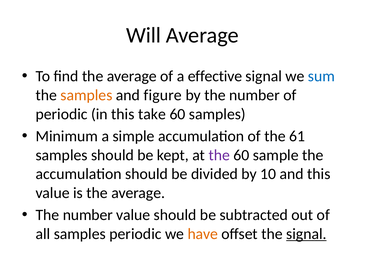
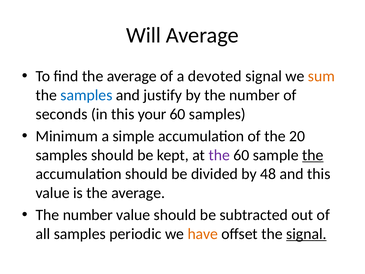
effective: effective -> devoted (215, 76)
sum colour: blue -> orange (321, 76)
samples colour: orange -> blue (86, 95)
figure: figure -> justify (163, 95)
periodic: periodic -> seconds (62, 114)
take: take -> your (152, 114)
61: 61 -> 20 (297, 136)
the underline: none -> present (313, 155)
10: 10 -> 48 (268, 174)
